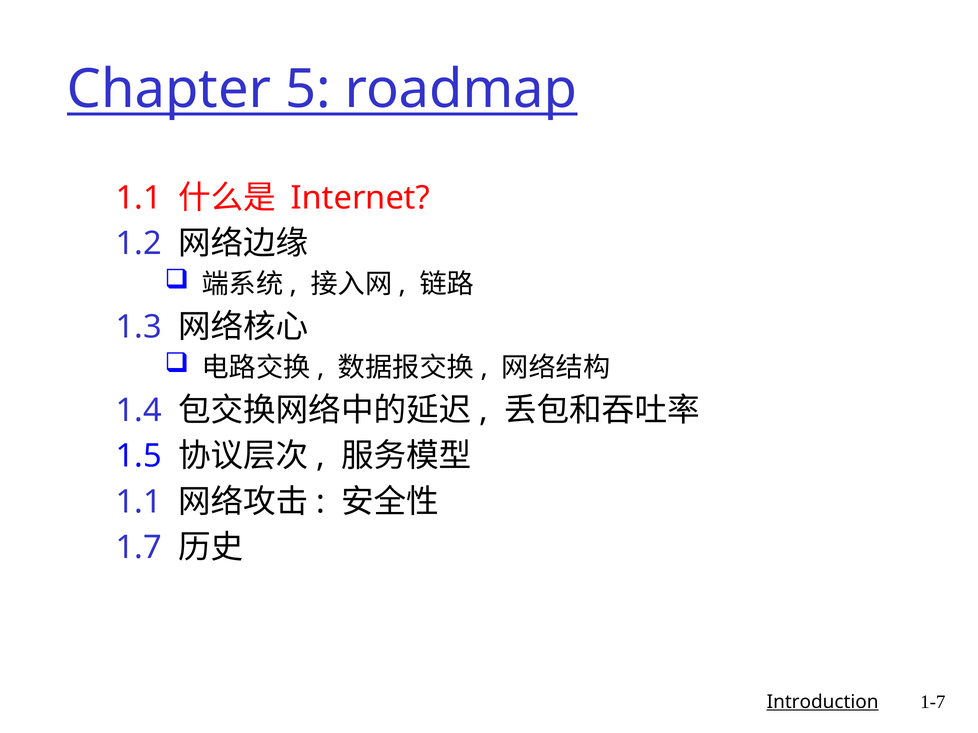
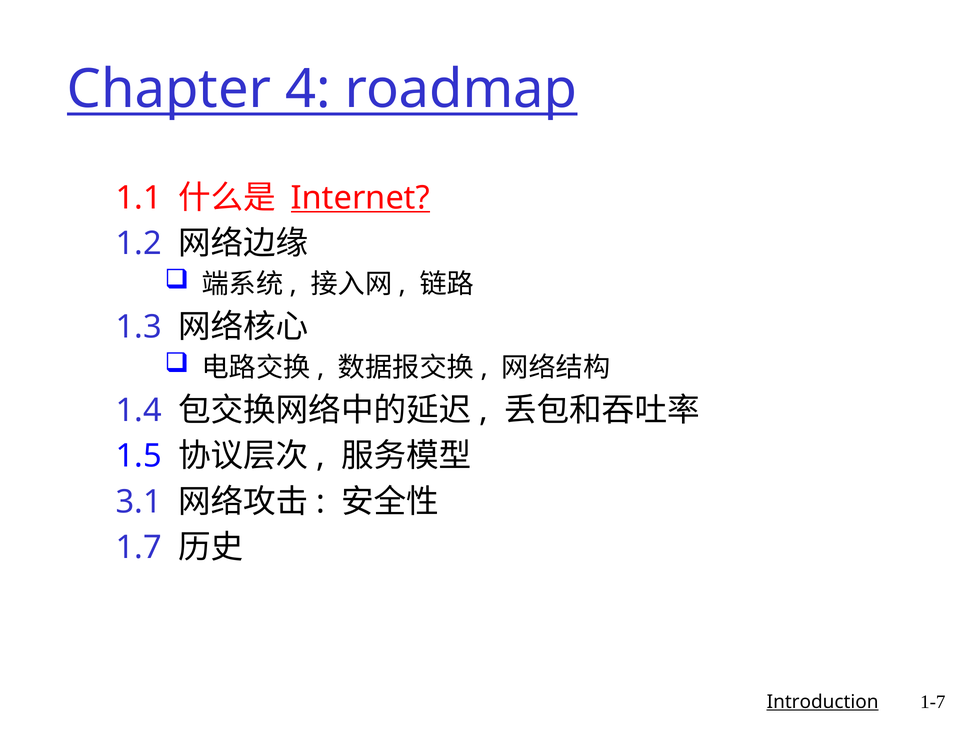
5: 5 -> 4 (308, 89)
Internet underline: none -> present (360, 198)
1.1: 1.1 -> 3.1 (139, 502)
